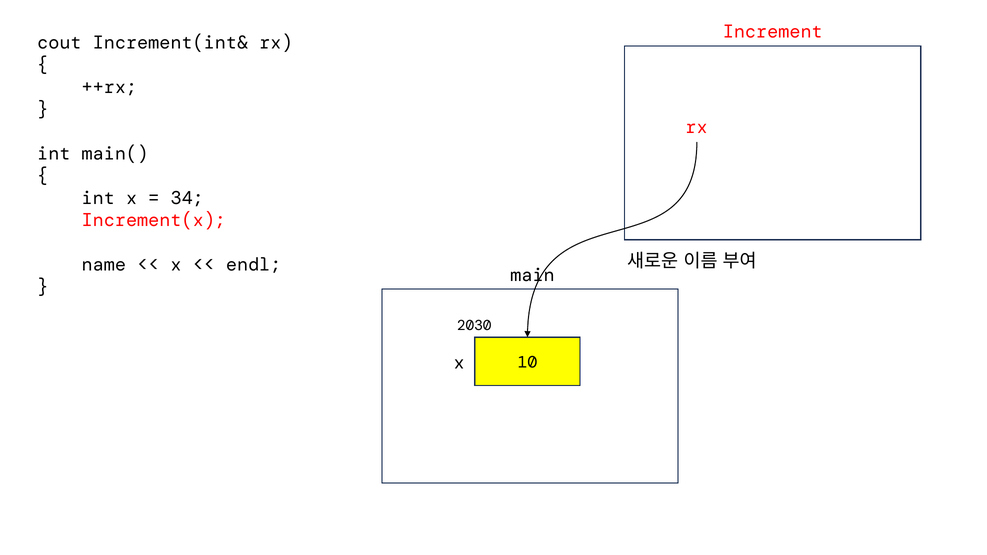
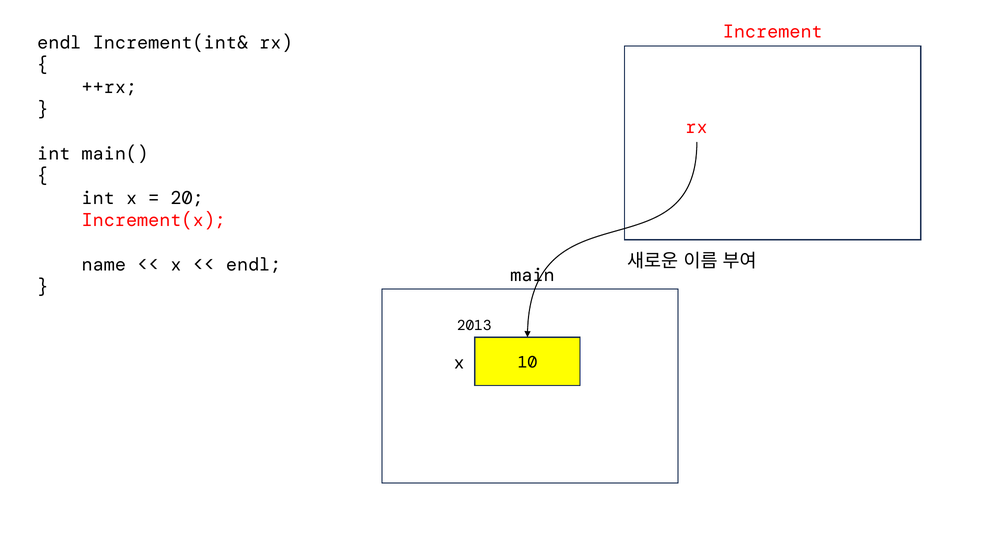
cout: cout -> endl (59, 43)
34: 34 -> 20 (187, 198)
2030: 2030 -> 2013 (474, 326)
